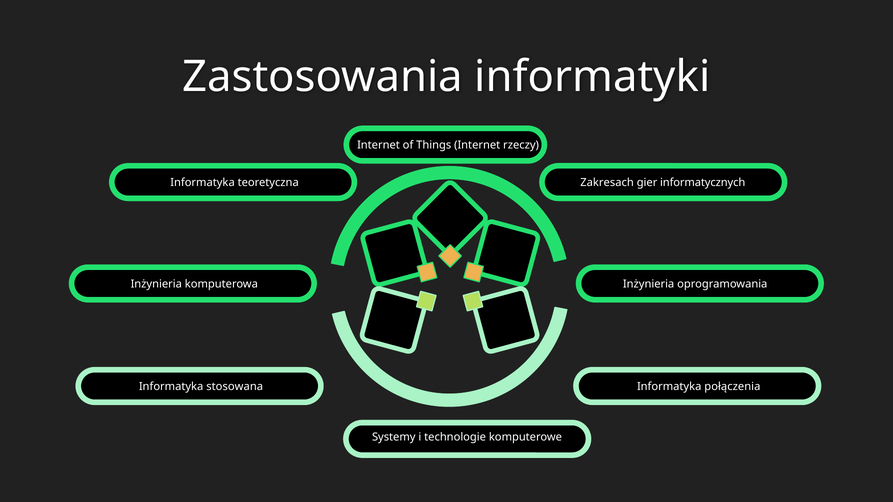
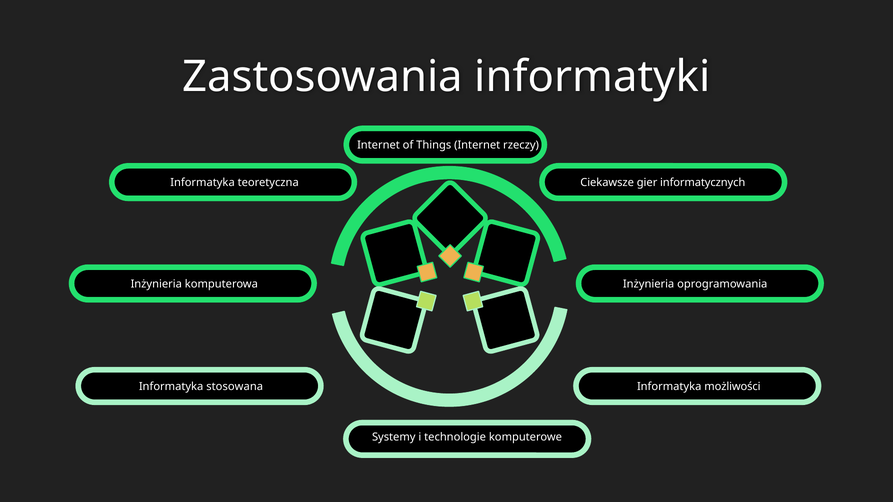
Zakresach: Zakresach -> Ciekawsze (607, 183)
połączenia: połączenia -> możliwości (732, 387)
